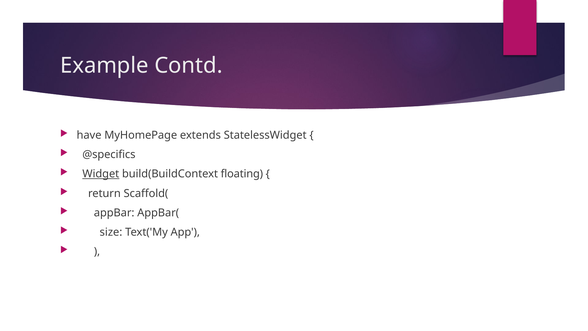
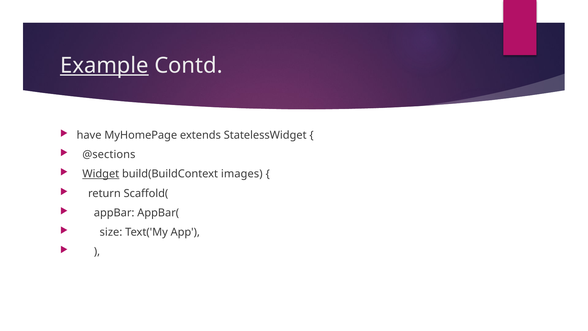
Example underline: none -> present (104, 66)
@specifics: @specifics -> @sections (109, 155)
floating: floating -> images (242, 174)
